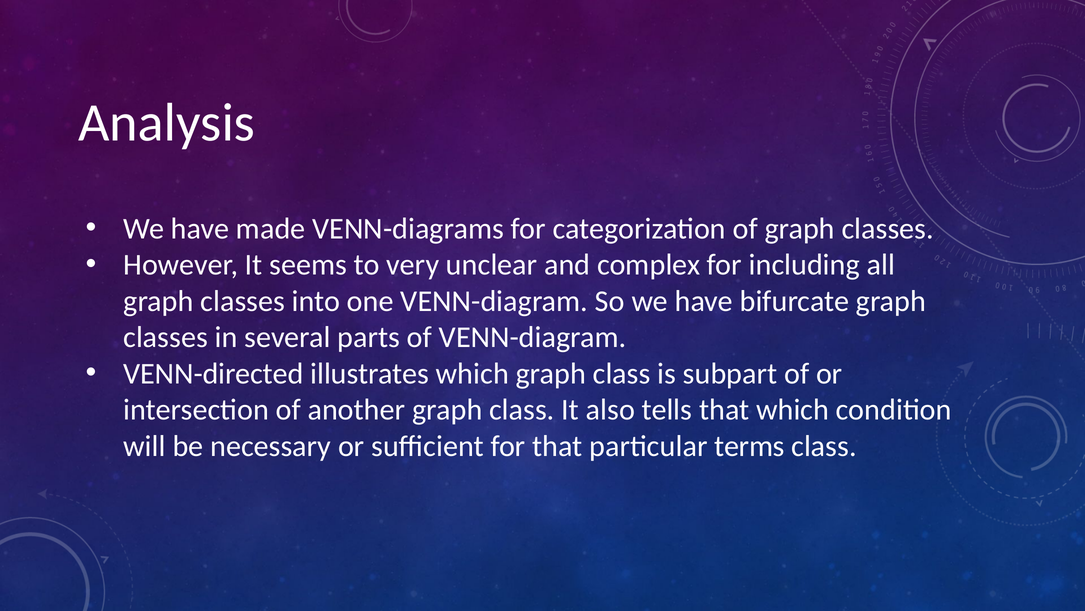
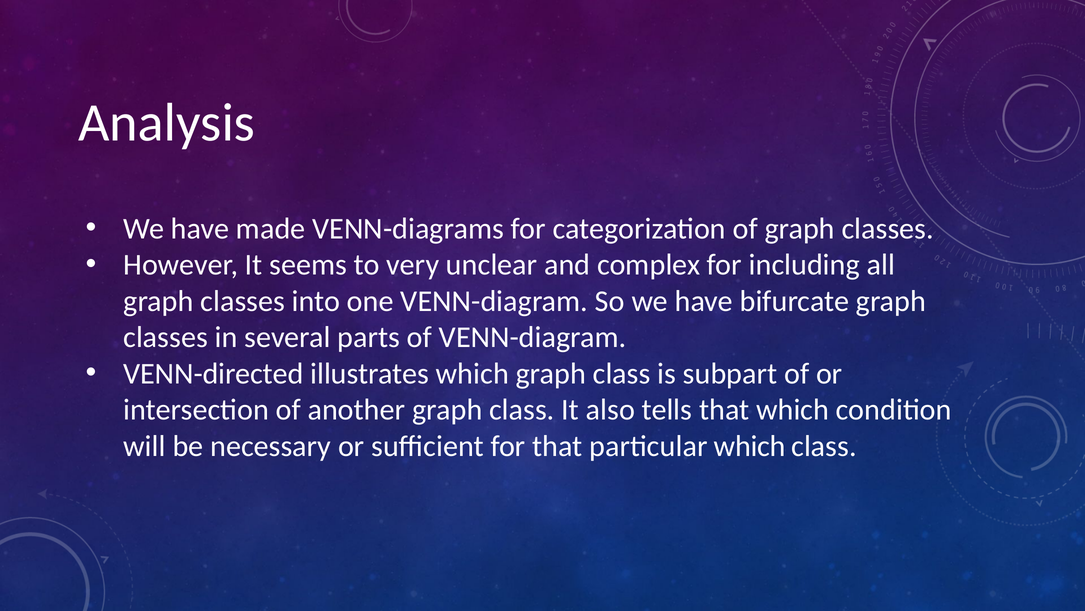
particular terms: terms -> which (750, 446)
